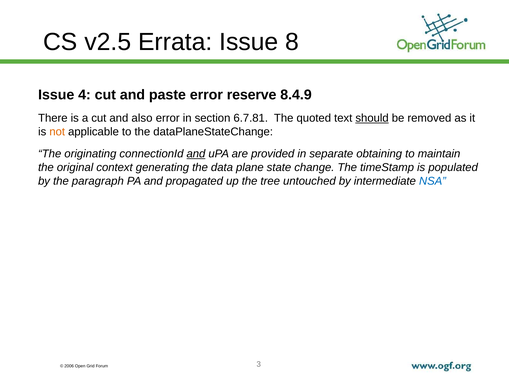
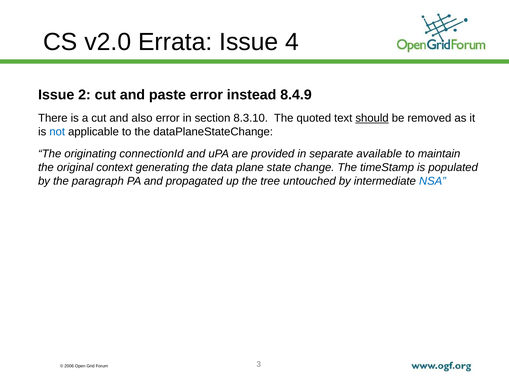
v2.5: v2.5 -> v2.0 (108, 42)
8: 8 -> 4 (292, 42)
4: 4 -> 2 (84, 95)
reserve: reserve -> instead (252, 95)
6.7.81: 6.7.81 -> 8.3.10 (251, 118)
not colour: orange -> blue (57, 132)
and underline: present -> none (196, 154)
obtaining: obtaining -> available (379, 154)
